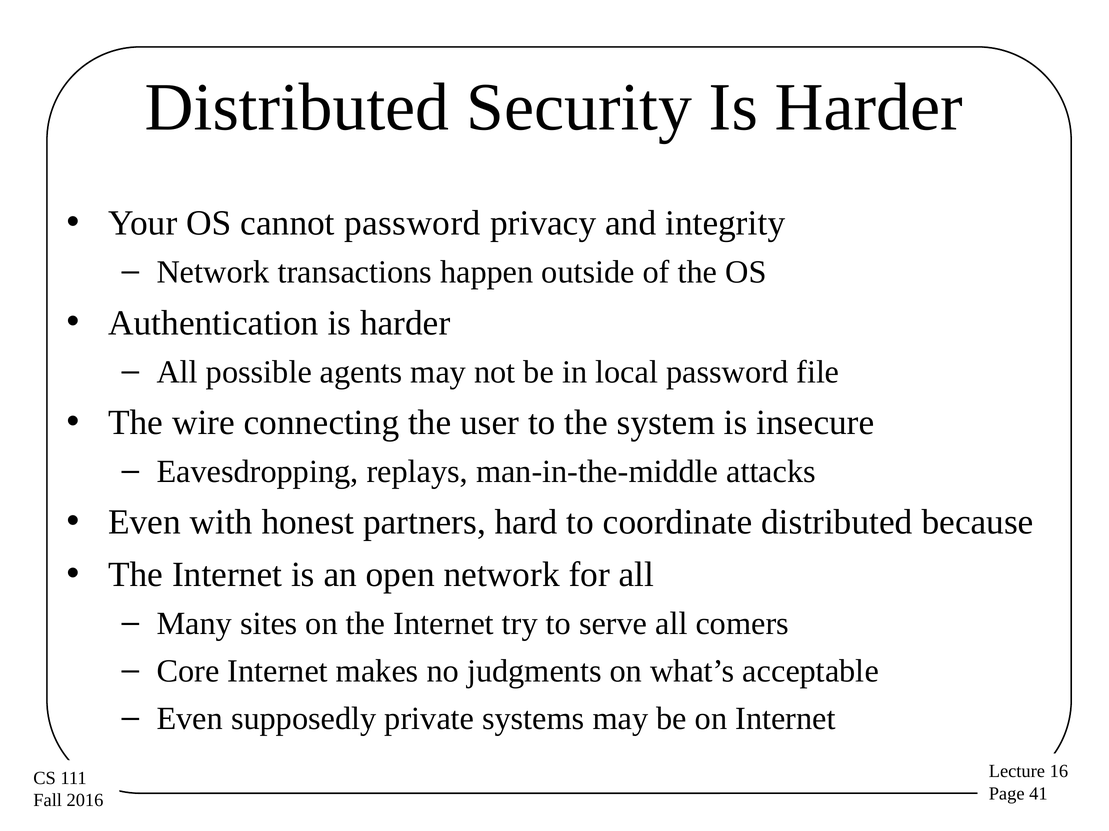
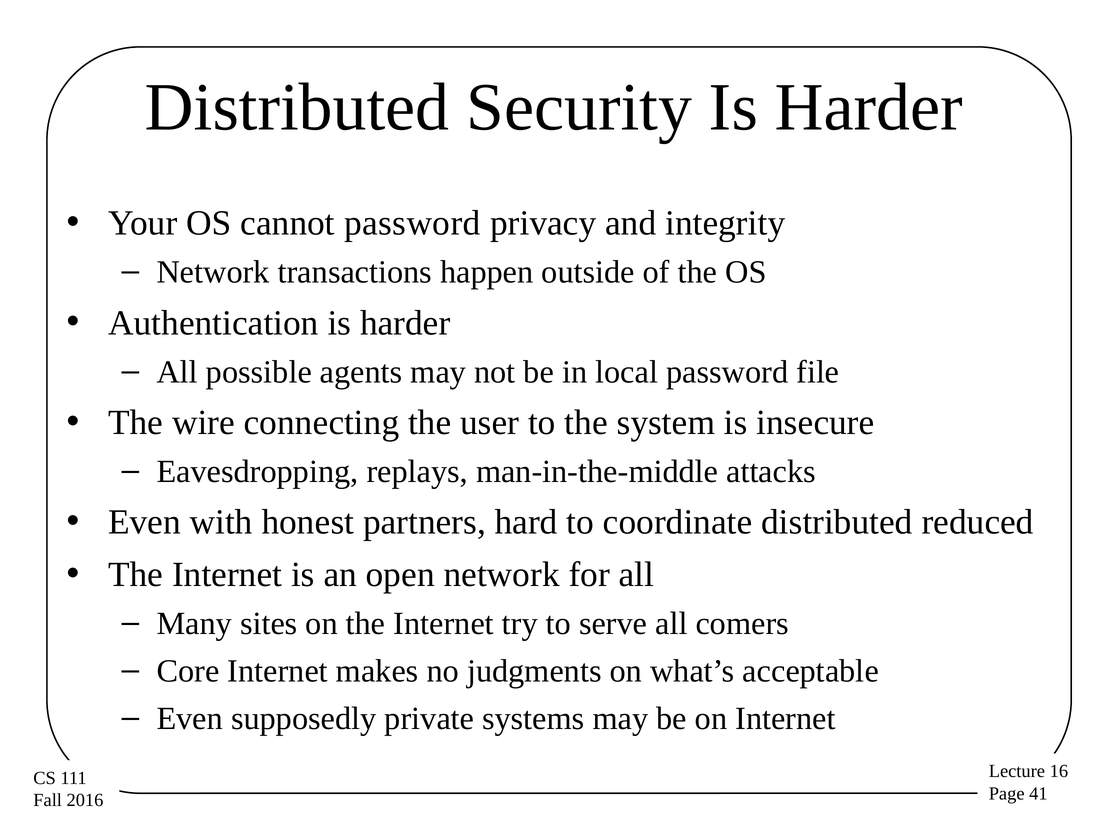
because: because -> reduced (978, 523)
